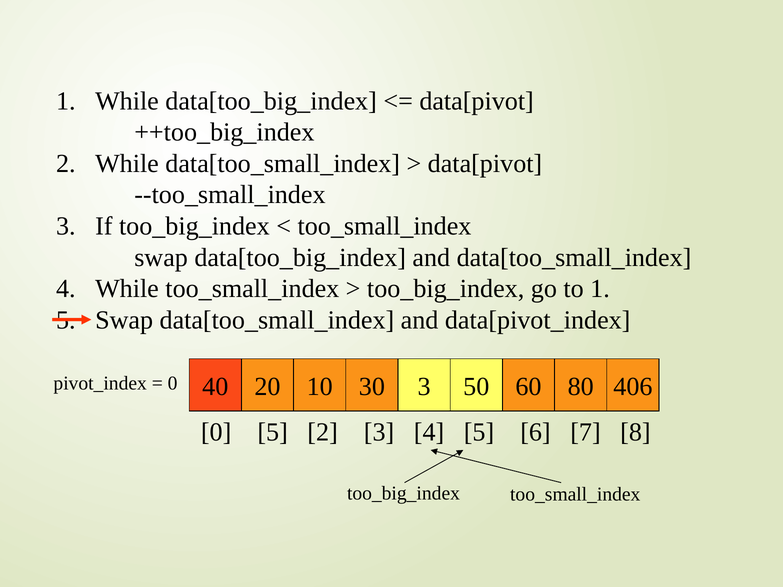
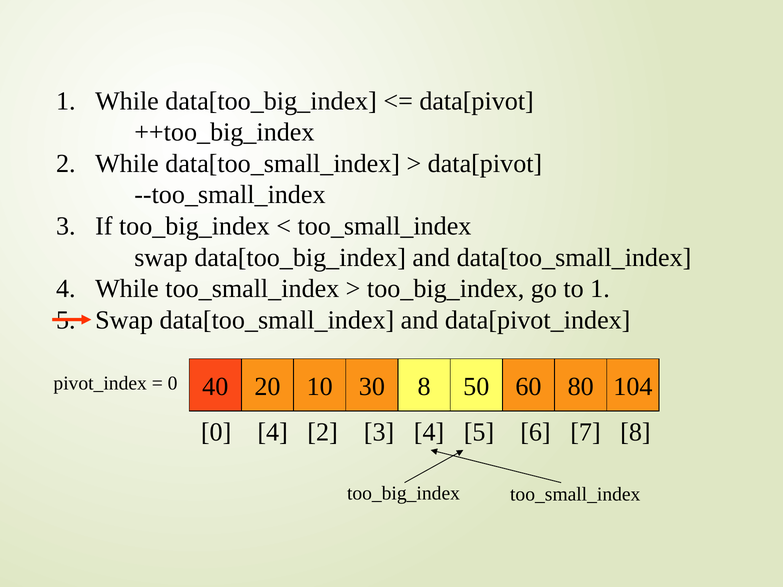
30 3: 3 -> 8 (424, 387)
406: 406 -> 104 (633, 387)
0 5: 5 -> 4 (273, 432)
